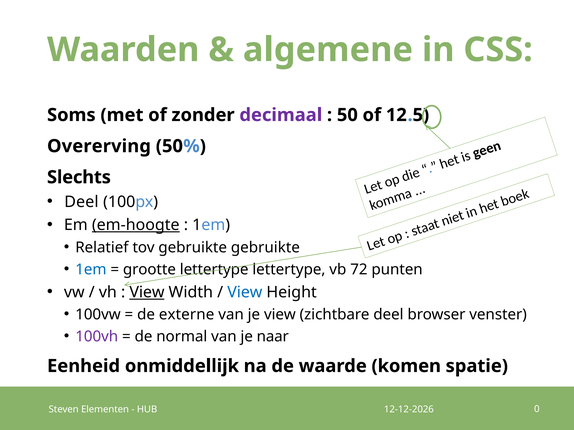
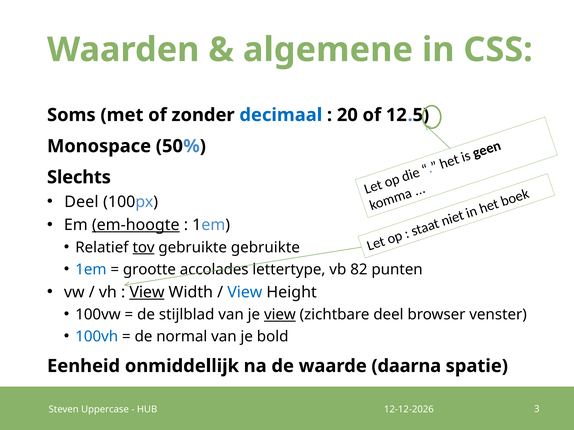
decimaal colour: purple -> blue (281, 115)
50: 50 -> 20 (347, 115)
Overerving: Overerving -> Monospace (99, 146)
tov underline: none -> present (144, 248)
grootte lettertype: lettertype -> accolades (214, 270)
72: 72 -> 82 (359, 270)
externe: externe -> stijlblad (187, 315)
view underline: none -> present (280, 315)
100vh colour: purple -> blue (97, 337)
naar: naar -> bold (273, 337)
komen: komen -> daarna (406, 366)
Elementen: Elementen -> Uppercase (105, 410)
0: 0 -> 3 (537, 410)
